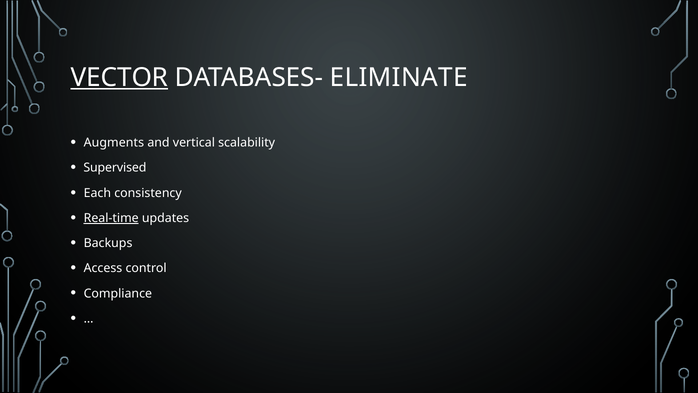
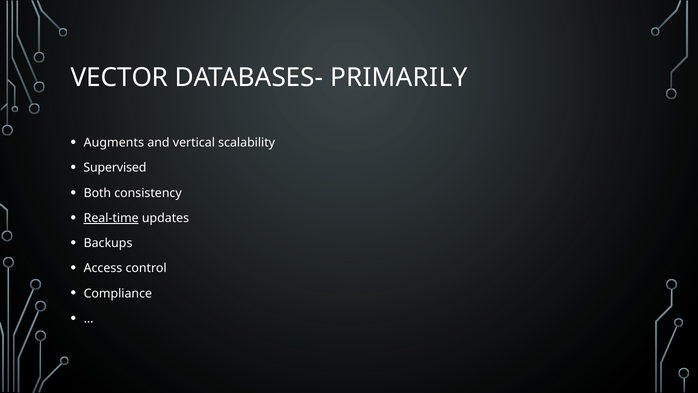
VECTOR underline: present -> none (119, 78)
ELIMINATE: ELIMINATE -> PRIMARILY (399, 78)
Each: Each -> Both (97, 193)
